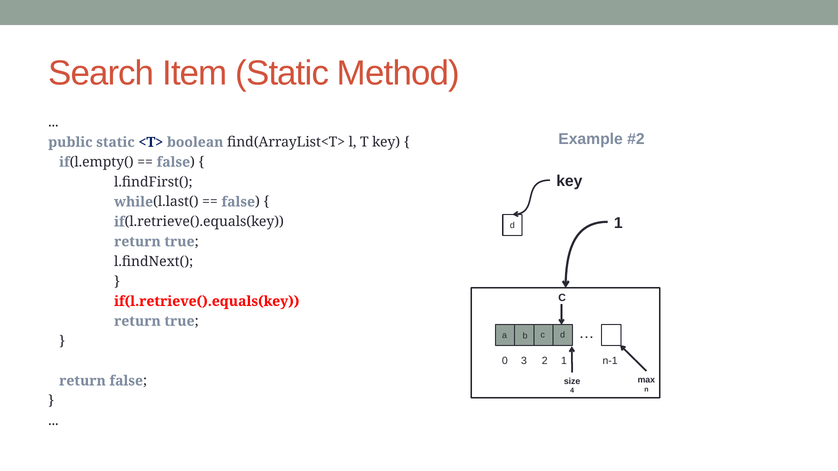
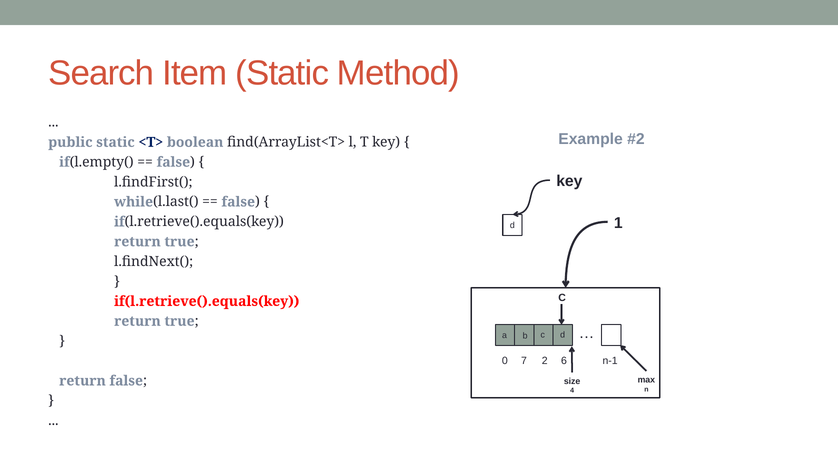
3: 3 -> 7 (524, 361)
2 1: 1 -> 6 (564, 361)
